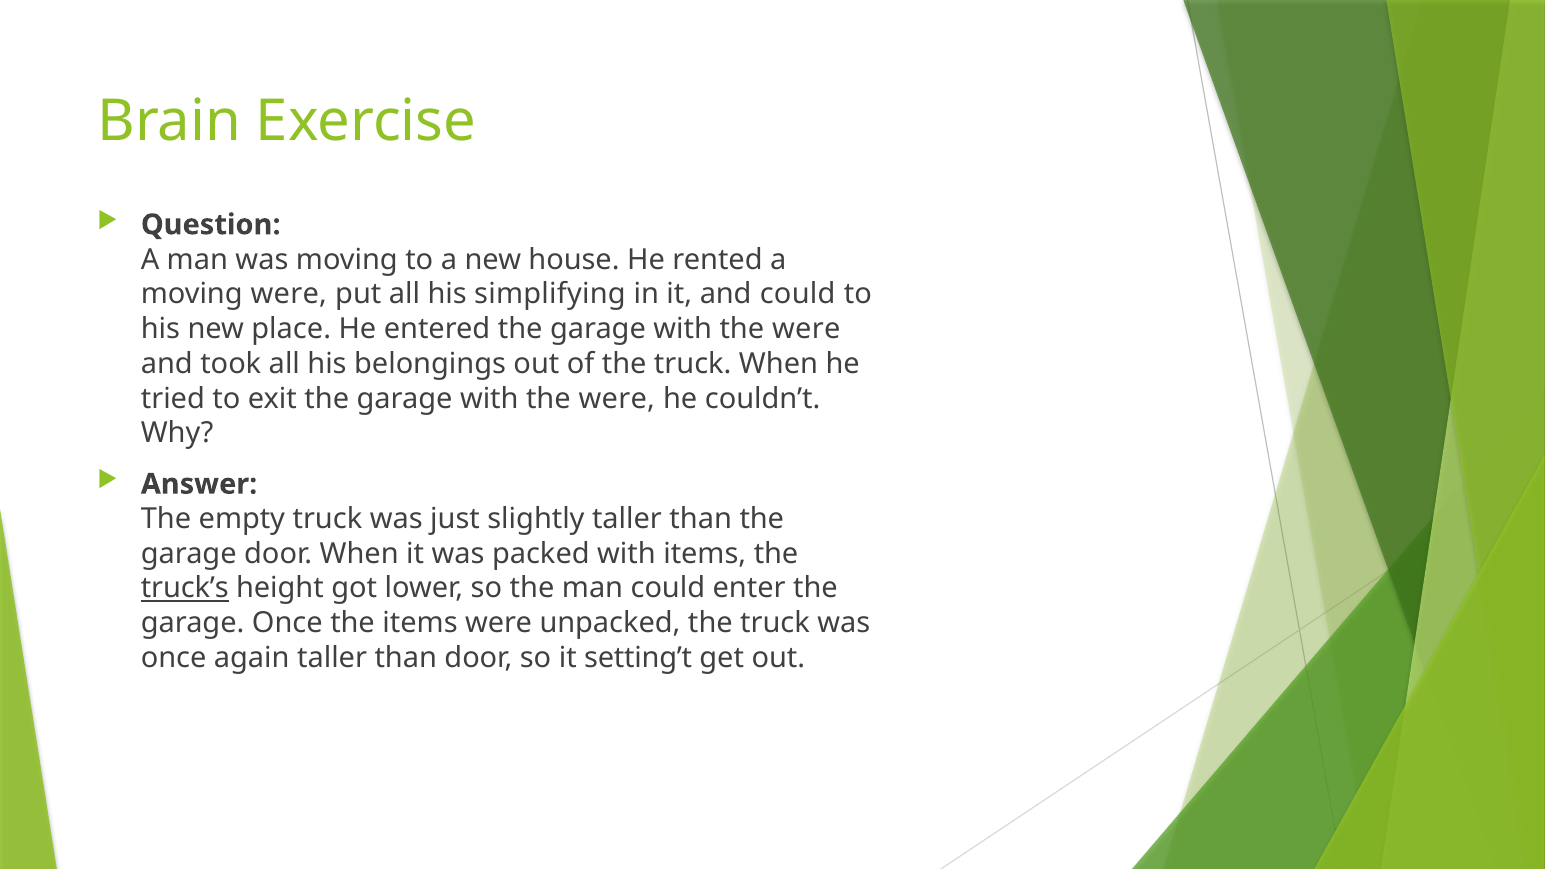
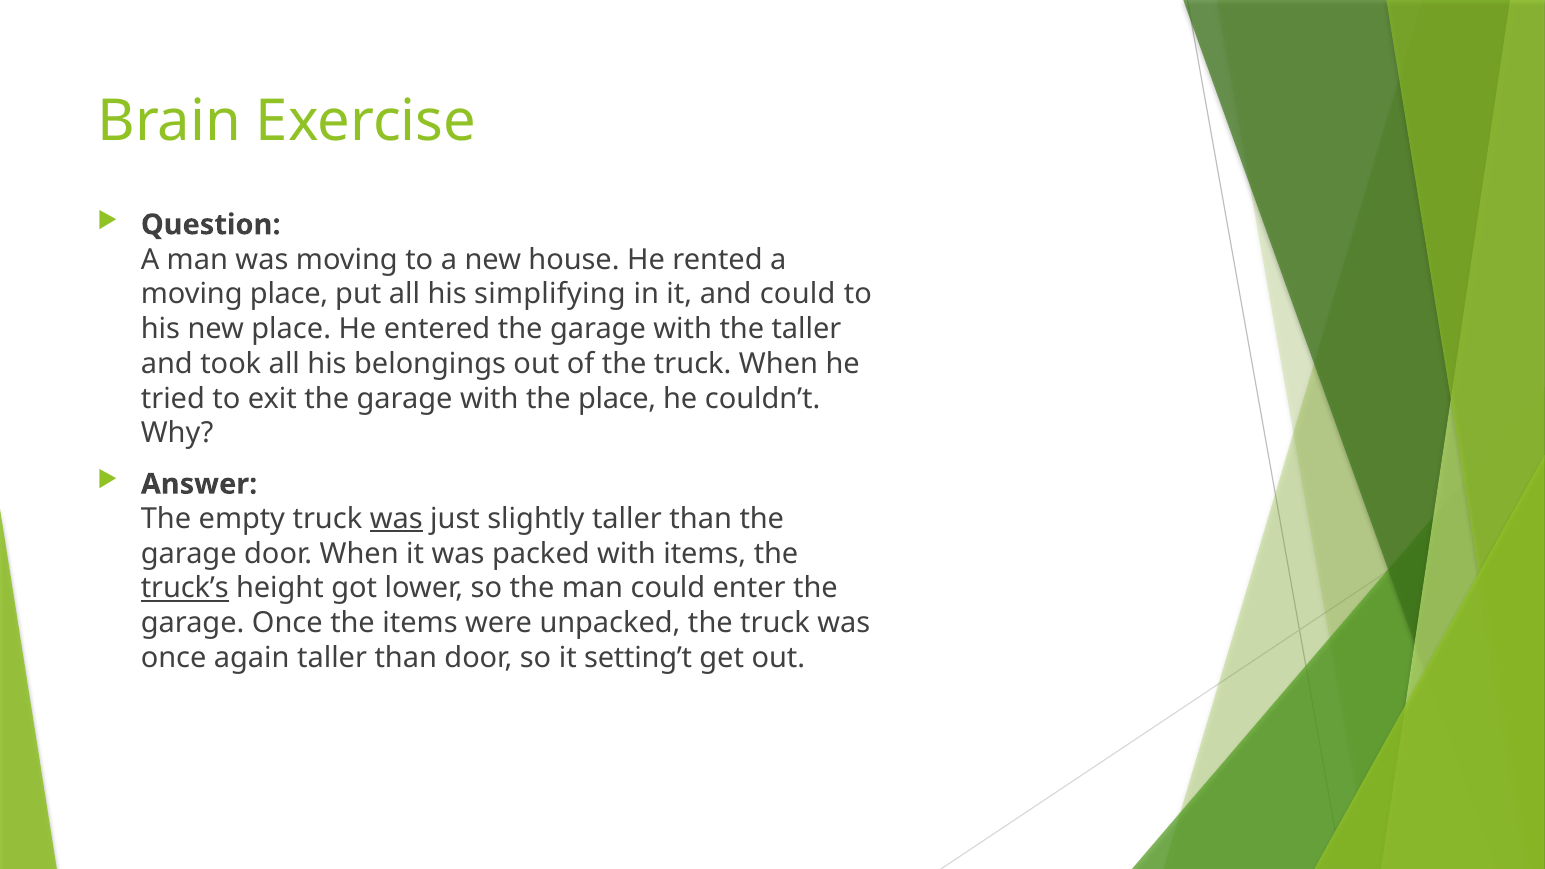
moving were: were -> place (289, 294)
were: were -> taller (806, 329)
were: were -> place (617, 399)
was underline: none -> present (396, 519)
